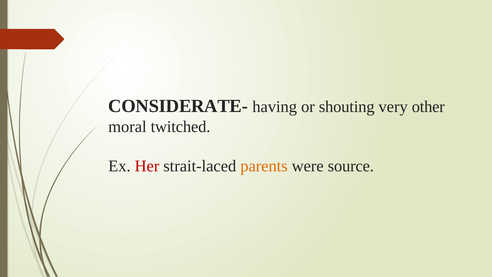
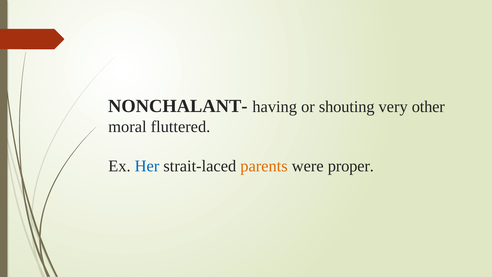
CONSIDERATE-: CONSIDERATE- -> NONCHALANT- (178, 106)
twitched: twitched -> fluttered (181, 127)
Her colour: red -> blue (147, 166)
source: source -> proper (351, 166)
